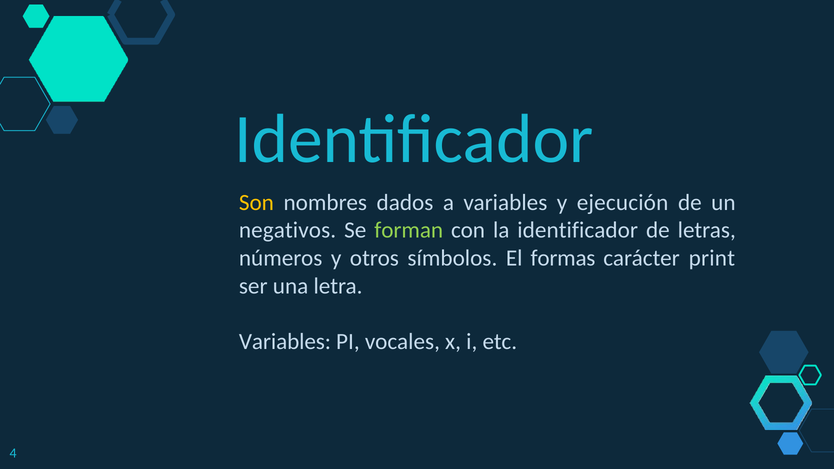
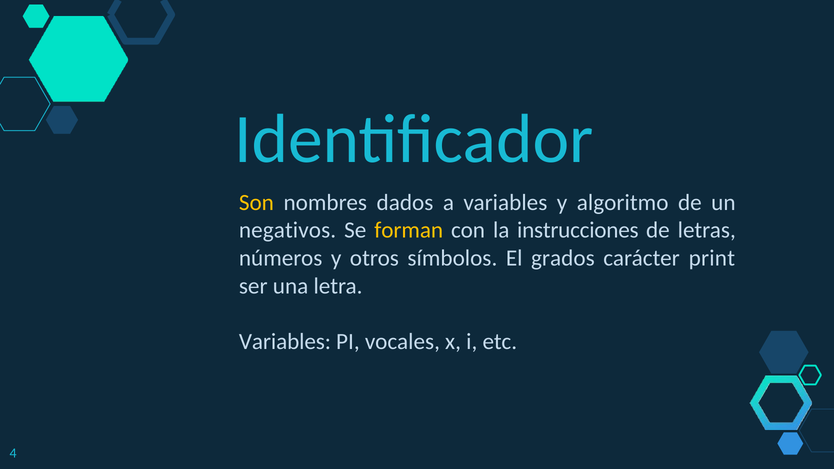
ejecución: ejecución -> algoritmo (623, 203)
forman colour: light green -> yellow (409, 230)
la identificador: identificador -> instrucciones (578, 230)
formas: formas -> grados (563, 258)
